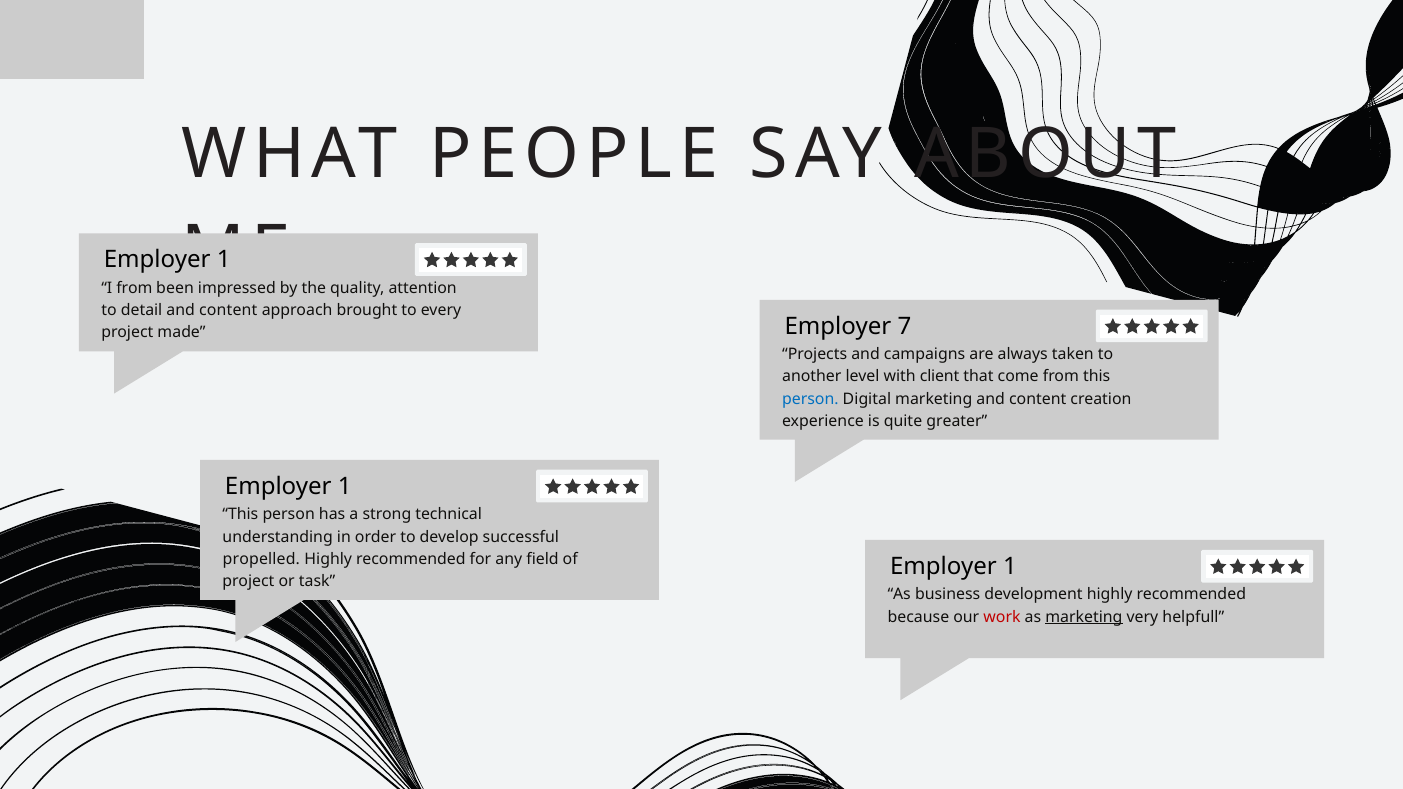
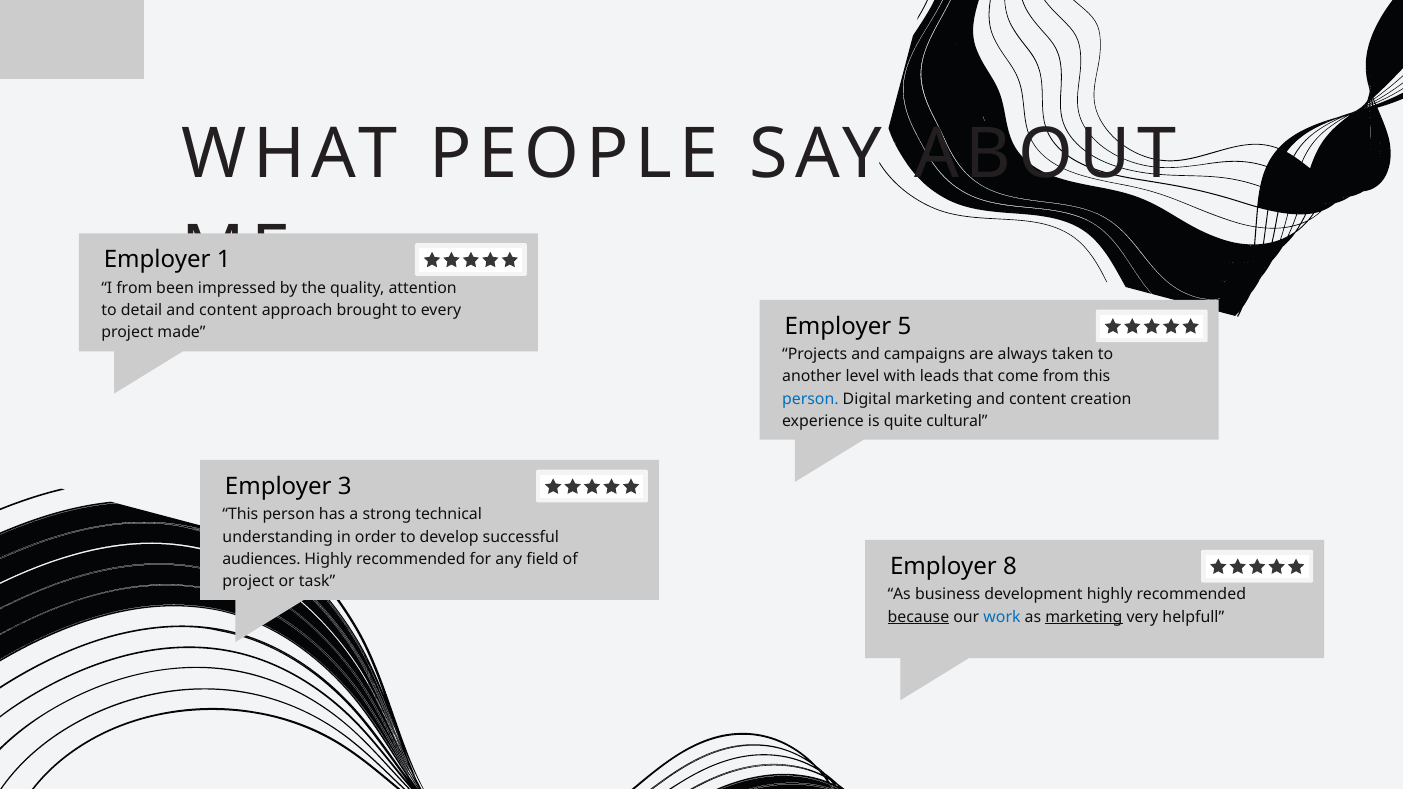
7: 7 -> 5 (904, 326)
client: client -> leads (939, 377)
greater: greater -> cultural (957, 421)
1: 1 -> 3 (345, 487)
propelled: propelled -> audiences (261, 559)
1: 1 -> 8 (1010, 567)
because underline: none -> present (918, 617)
work colour: red -> blue (1002, 617)
